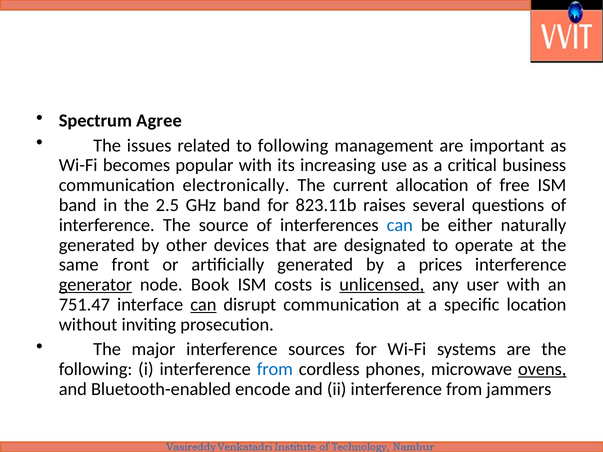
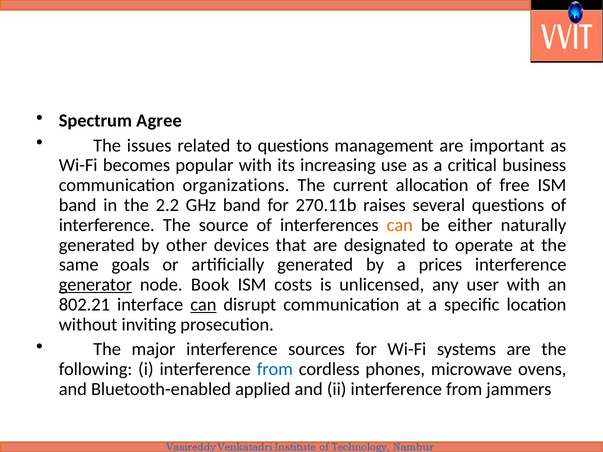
to following: following -> questions (293, 146)
electronically: electronically -> organizations (236, 185)
2.5: 2.5 -> 2.2 (167, 205)
823.11b: 823.11b -> 270.11b (326, 205)
can colour: blue -> orange (400, 225)
front: front -> goals (131, 265)
unlicensed underline: present -> none (382, 285)
751.47: 751.47 -> 802.21 (84, 305)
ovens underline: present -> none (542, 369)
encode: encode -> applied (263, 389)
